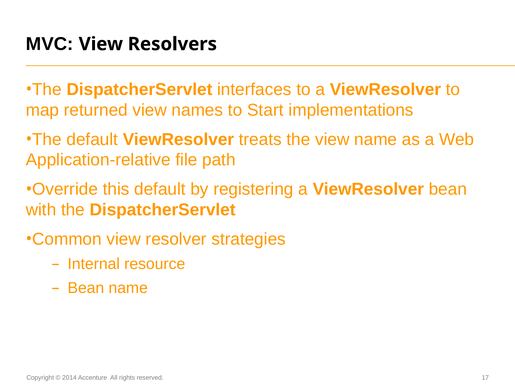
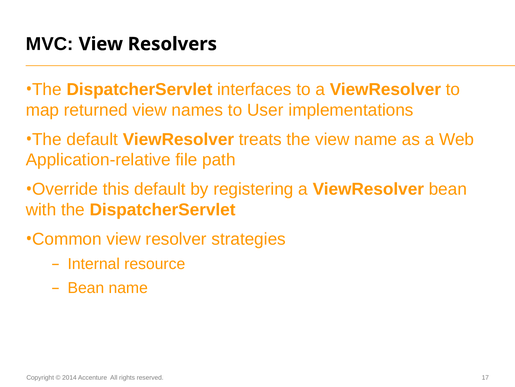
Start: Start -> User (265, 110)
